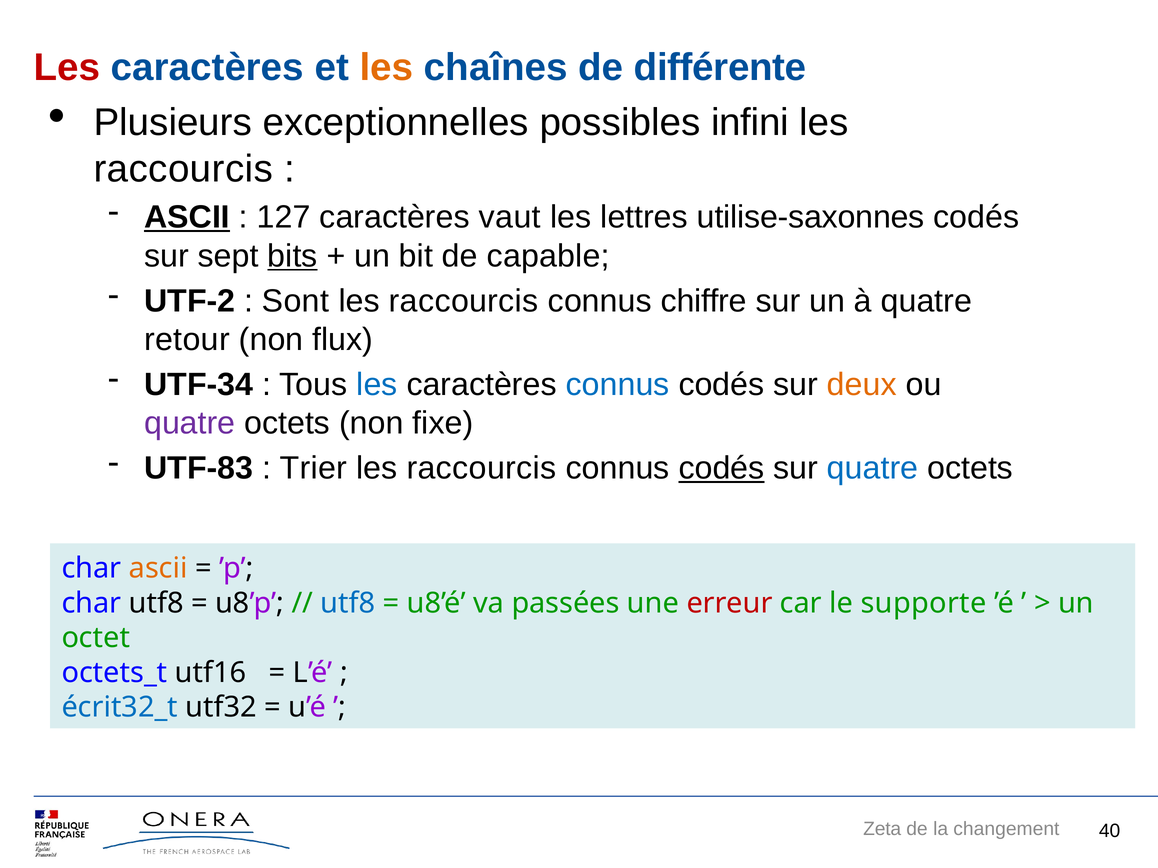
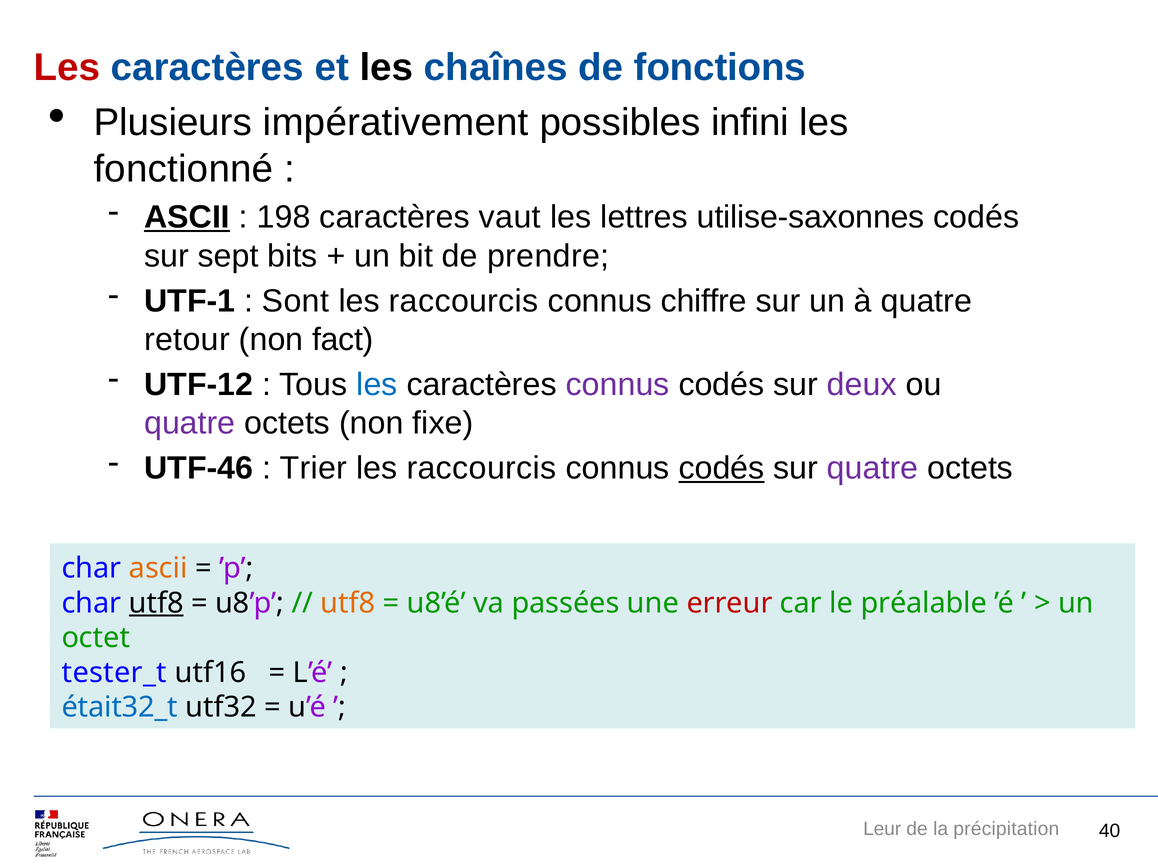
les colour: orange -> black (386, 68)
différente: différente -> fonctions (720, 68)
exceptionnelles: exceptionnelles -> impérativement (396, 123)
raccourcis: raccourcis -> fonctionné (183, 169)
127: 127 -> 198 (284, 217)
bits underline: present -> none (293, 256)
capable: capable -> prendre (548, 256)
UTF-2: UTF-2 -> UTF-1 (190, 301)
flux: flux -> fact (343, 340)
UTF-34: UTF-34 -> UTF-12 (199, 385)
connus colour: blue -> purple (618, 385)
deux colour: orange -> purple (862, 385)
UTF-83: UTF-83 -> UTF-46 (199, 468)
quatre colour: blue -> purple (873, 468)
utf8 underline: none -> present (156, 603)
utf8 colour: blue -> orange (348, 603)
supporte: supporte -> préalable (924, 603)
octets_t: octets_t -> tester_t (114, 673)
écrit32_t: écrit32_t -> était32_t (120, 708)
Zeta: Zeta -> Leur (882, 829)
changement: changement -> précipitation (1006, 829)
